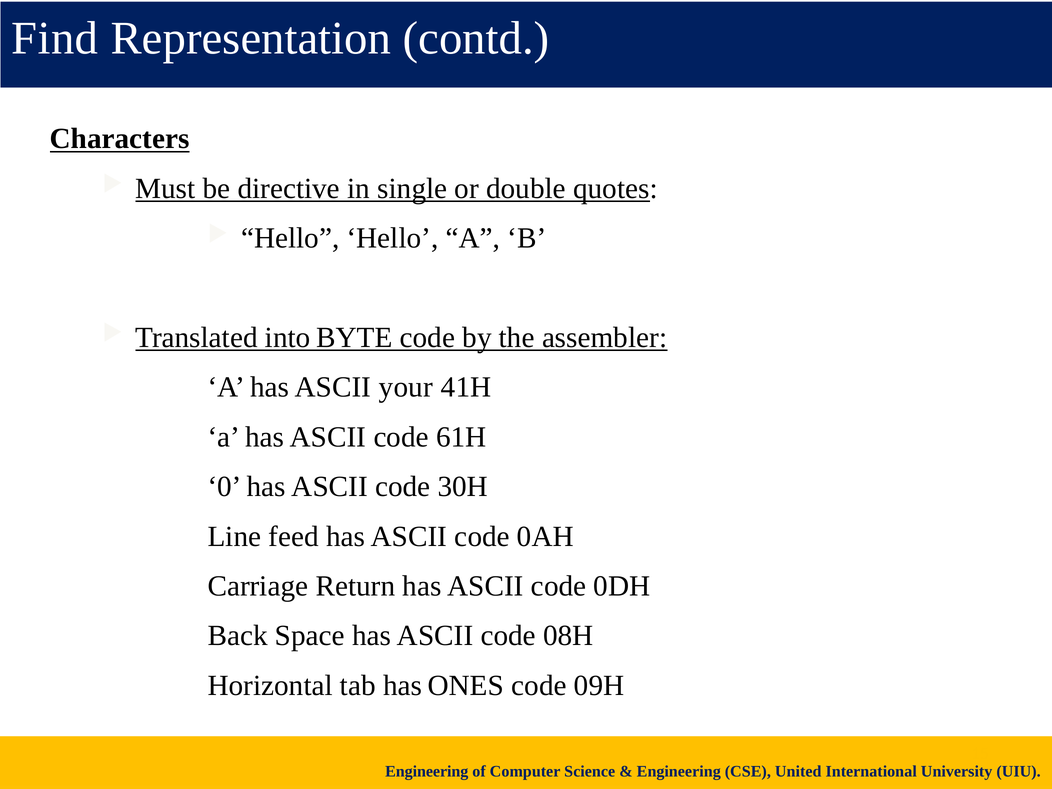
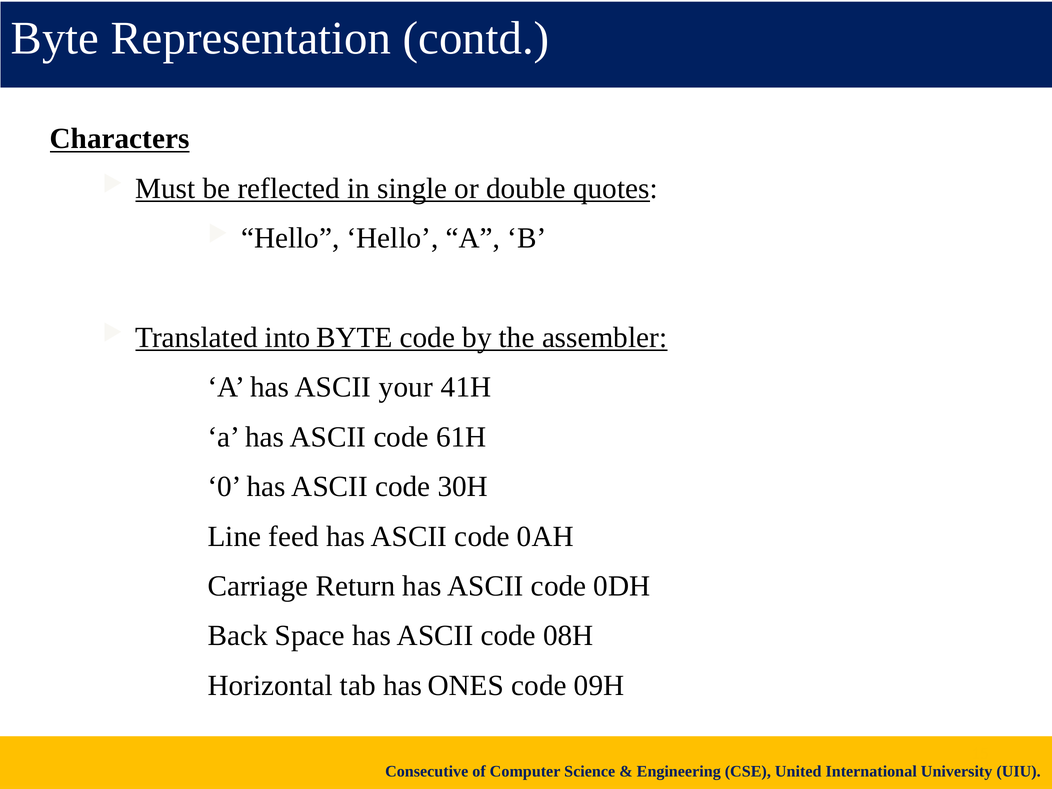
Find: Find -> Byte (55, 38)
directive: directive -> reflected (289, 188)
Engineering: Engineering -> Consecutive (427, 772)
